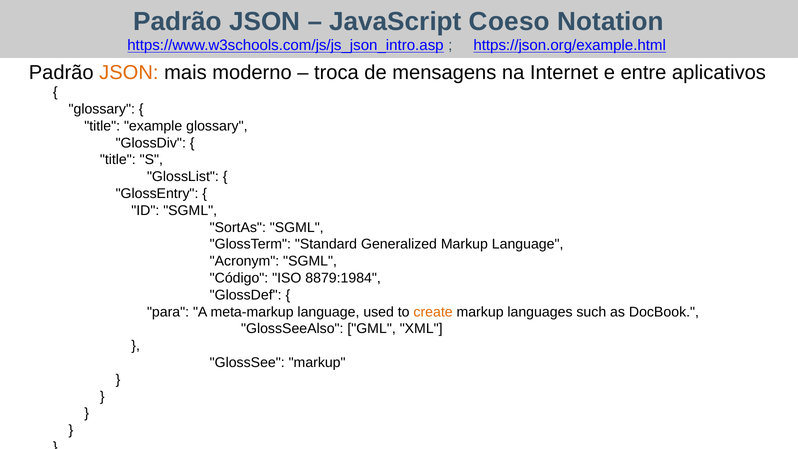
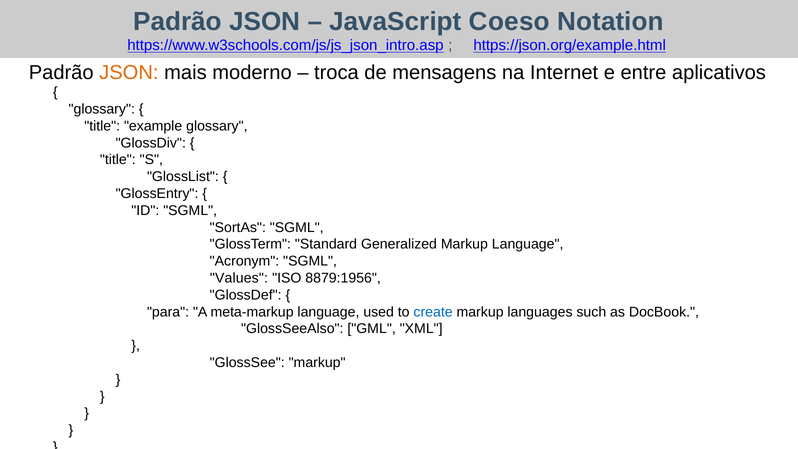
Código: Código -> Values (239, 278)
8879:1984: 8879:1984 -> 8879:1956 (343, 278)
create colour: orange -> blue (433, 312)
